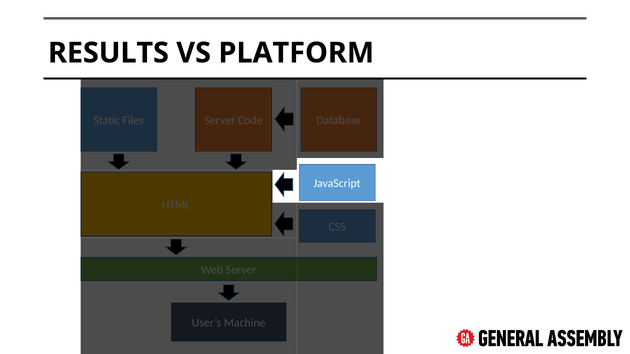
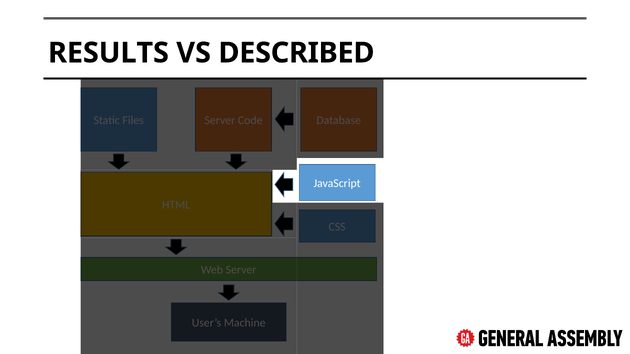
PLATFORM: PLATFORM -> DESCRIBED (296, 53)
